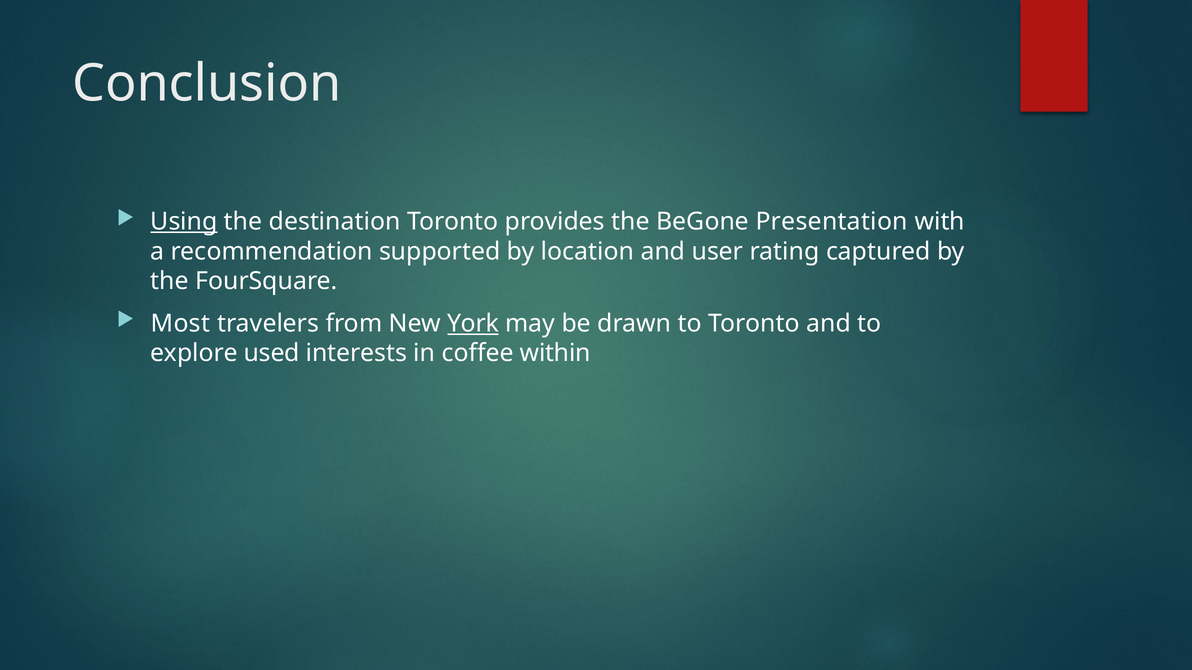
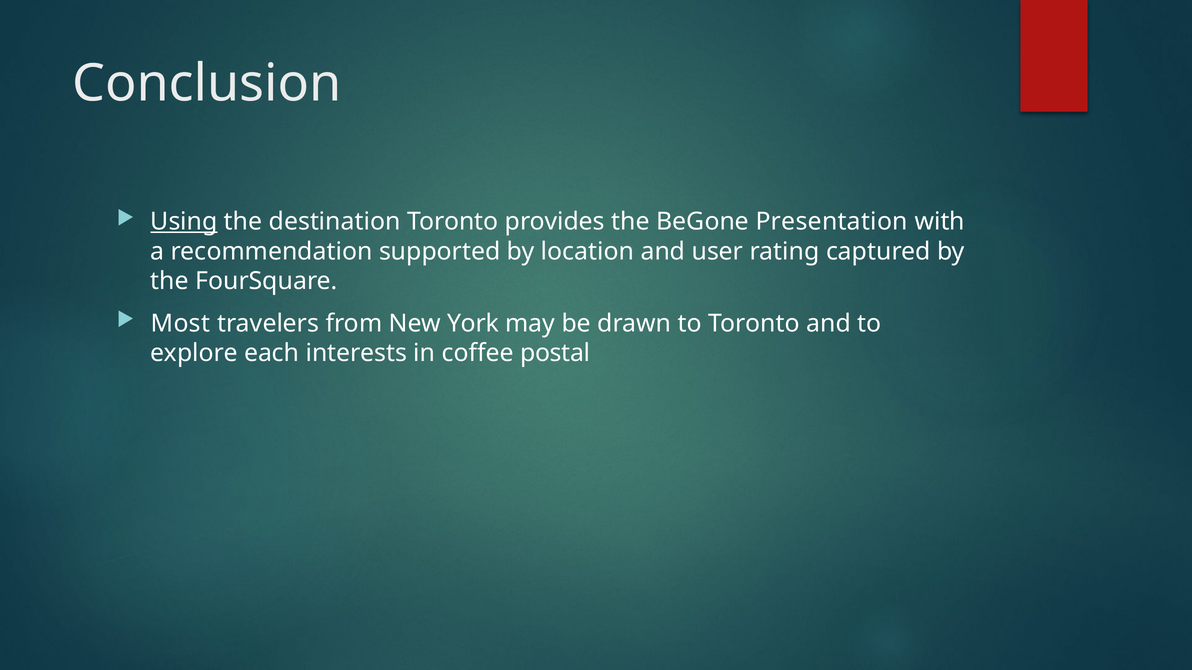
York underline: present -> none (473, 324)
used: used -> each (272, 354)
within: within -> postal (555, 354)
